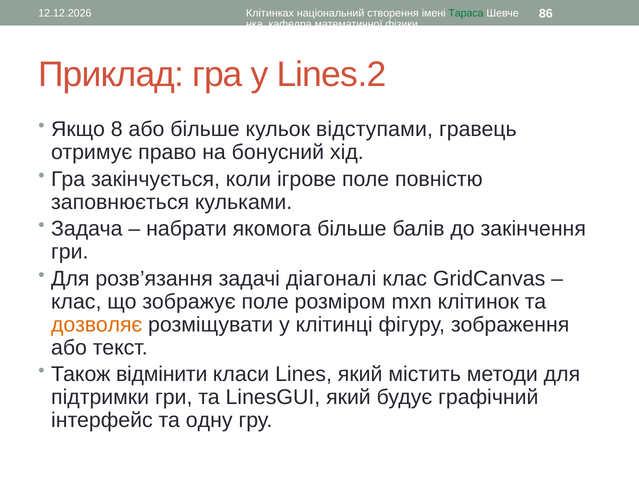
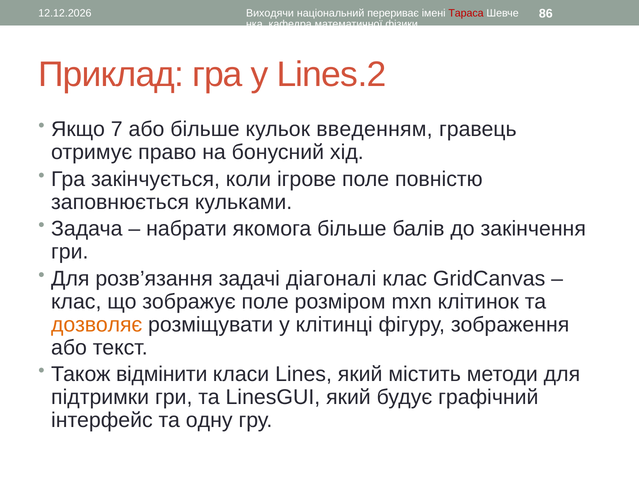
Клітинках: Клітинках -> Виходячи (270, 13)
створення: створення -> перериває (393, 13)
Тараса colour: green -> red (466, 13)
8: 8 -> 7 (117, 129)
відступами: відступами -> введенням (374, 129)
